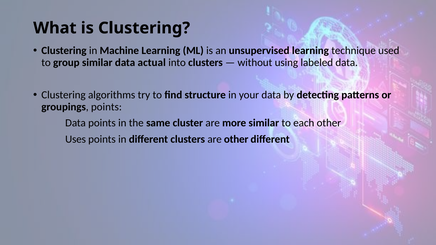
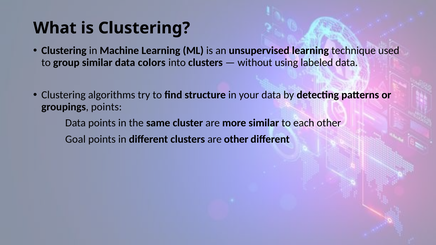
actual: actual -> colors (152, 62)
Uses: Uses -> Goal (75, 139)
